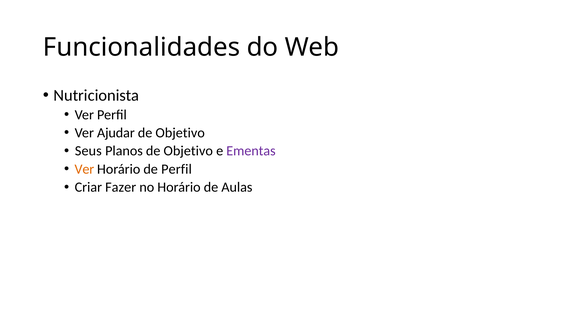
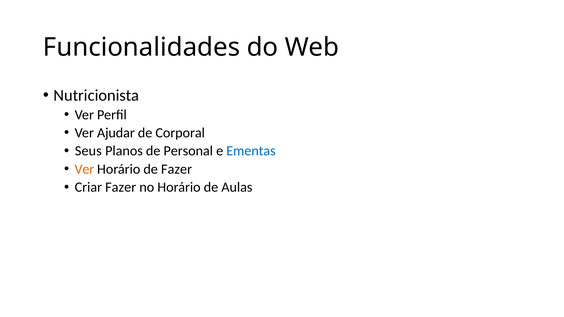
Objetivo: Objetivo -> Corporal (180, 133)
Planos de Objetivo: Objetivo -> Personal (188, 151)
Ementas colour: purple -> blue (251, 151)
de Perfil: Perfil -> Fazer (177, 169)
